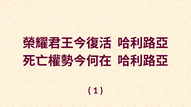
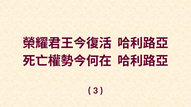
1: 1 -> 3 (95, 91)
